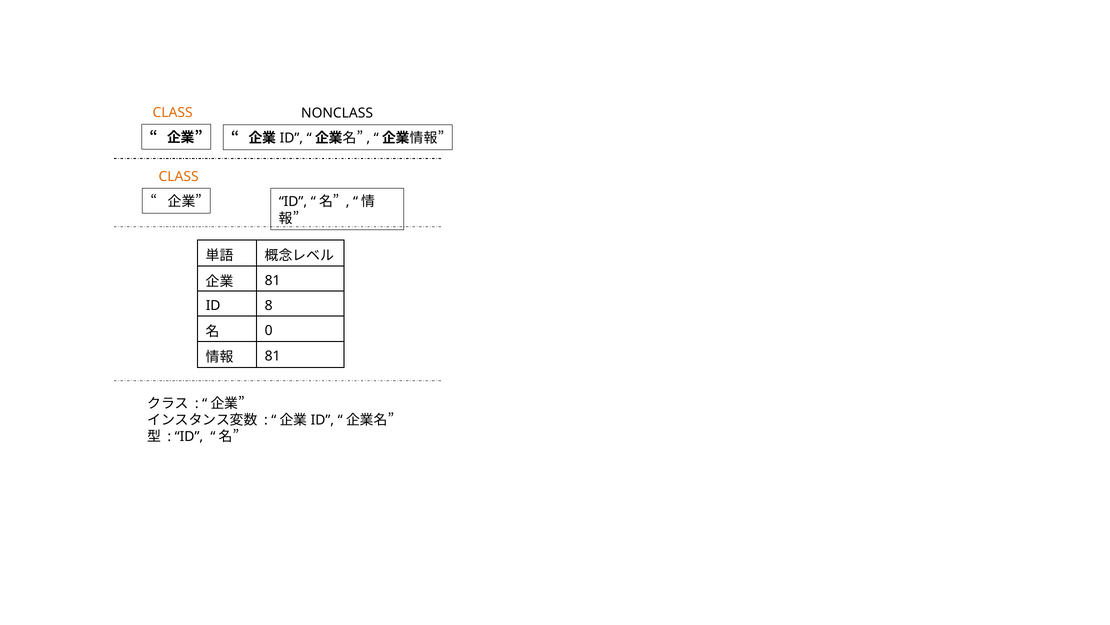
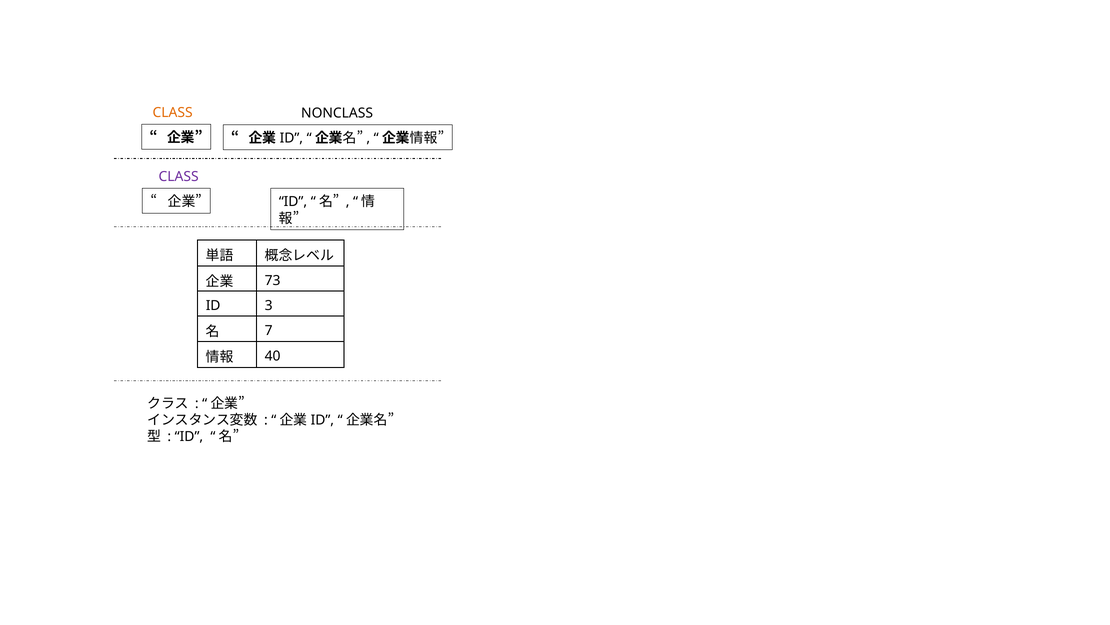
CLASS colour: orange -> purple (179, 176)
81: 81 -> 73 (273, 280)
8: 8 -> 3 (269, 305)
0: 0 -> 7 (269, 330)
81: 81 -> 40 (273, 356)
